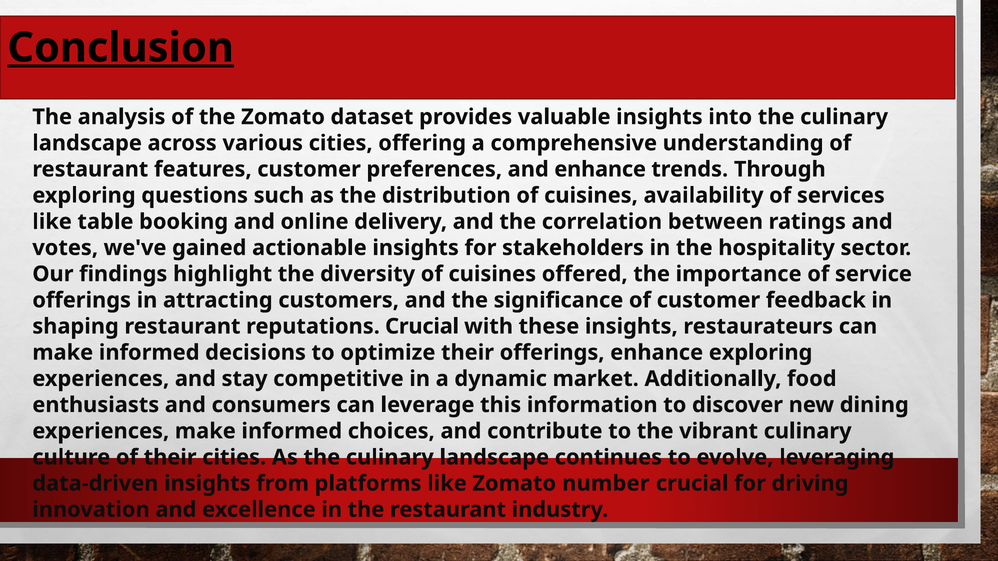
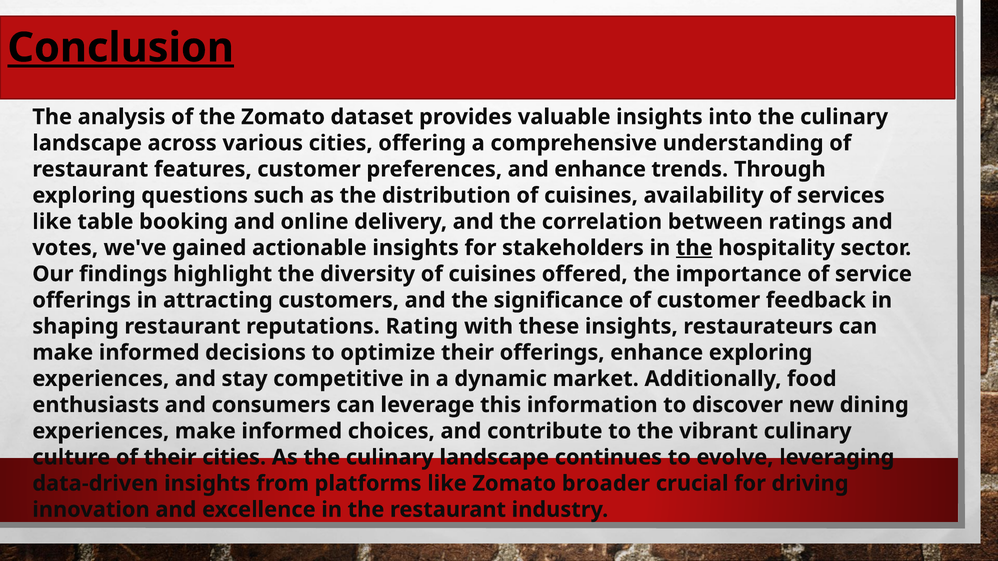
the underline: none -> present (694, 248)
reputations Crucial: Crucial -> Rating (422, 327)
number: number -> broader (606, 484)
